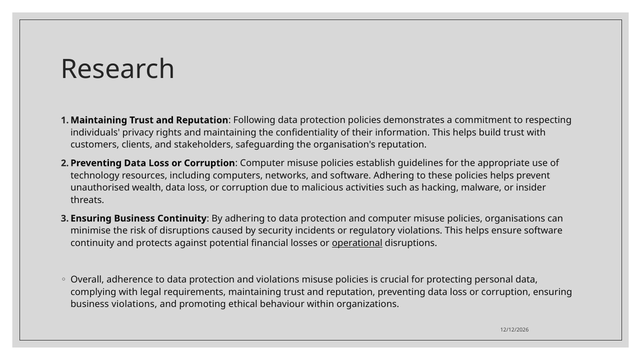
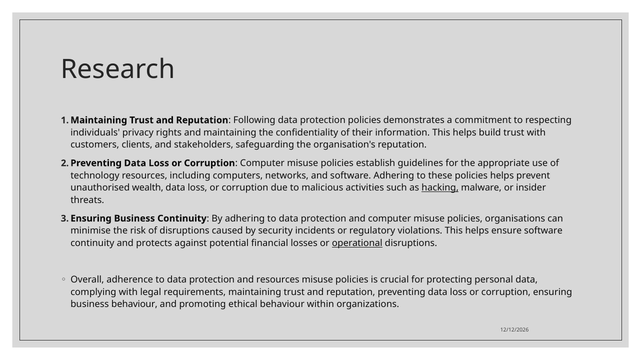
hacking underline: none -> present (440, 188)
and violations: violations -> resources (278, 280)
business violations: violations -> behaviour (134, 305)
